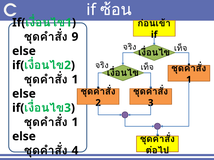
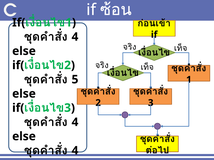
9: 9 -> 4 (75, 37)
1: 1 -> 5 (75, 80)
1: 1 -> 4 (75, 123)
